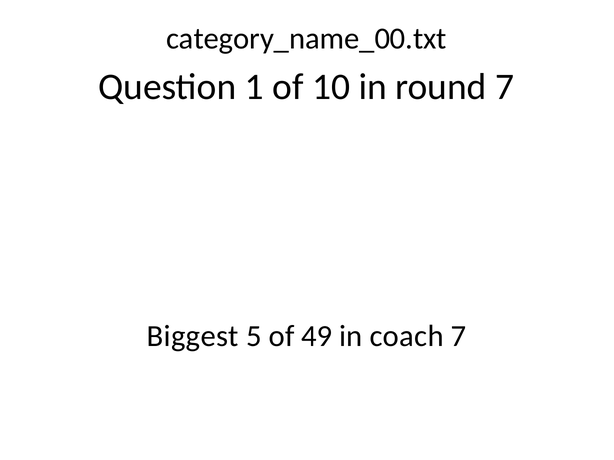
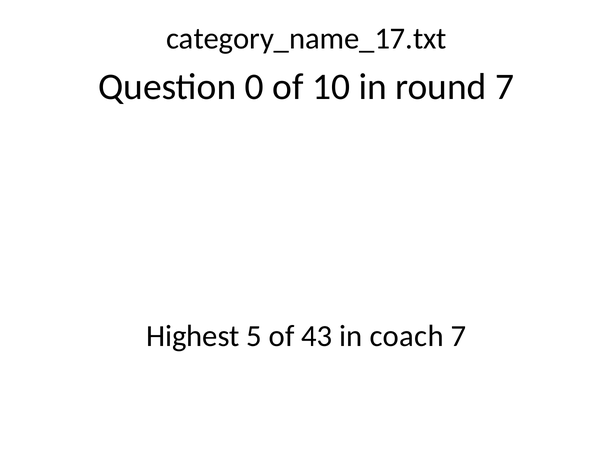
category_name_00.txt: category_name_00.txt -> category_name_17.txt (306, 39)
1: 1 -> 0 (254, 87)
Biggest: Biggest -> Highest (193, 336)
49: 49 -> 43 (317, 336)
